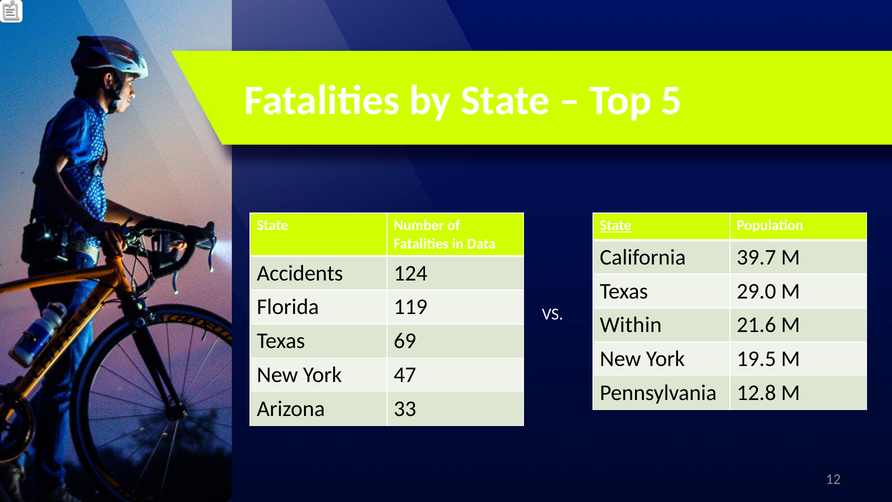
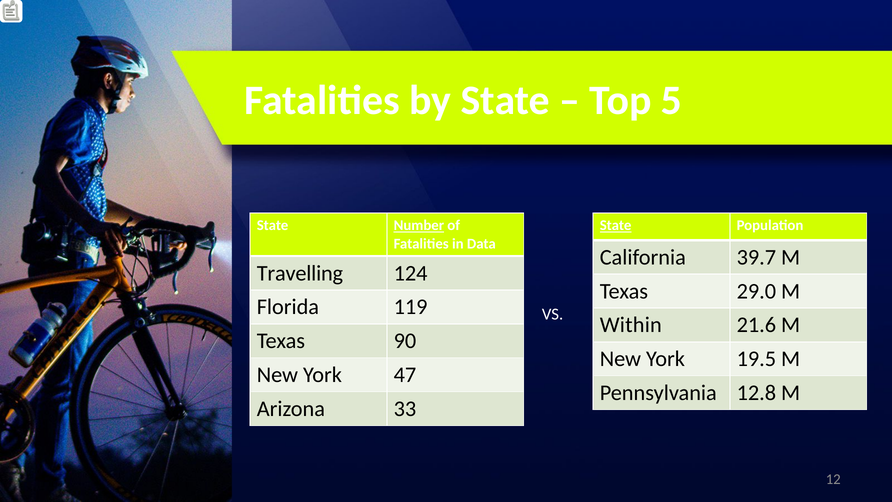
Number underline: none -> present (419, 225)
Accidents: Accidents -> Travelling (300, 273)
69: 69 -> 90 (405, 341)
